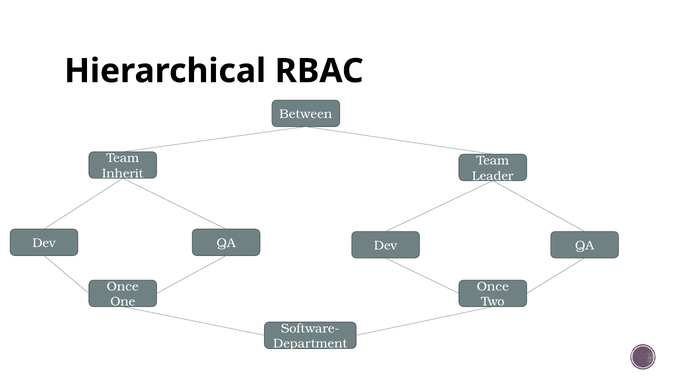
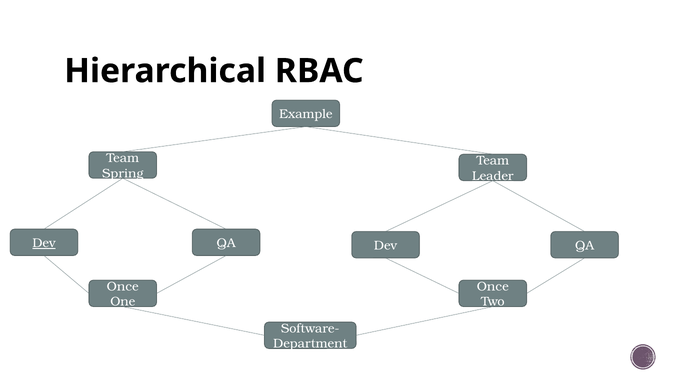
Between: Between -> Example (306, 114)
Inherit: Inherit -> Spring (123, 174)
Dev underline: none -> present (44, 243)
